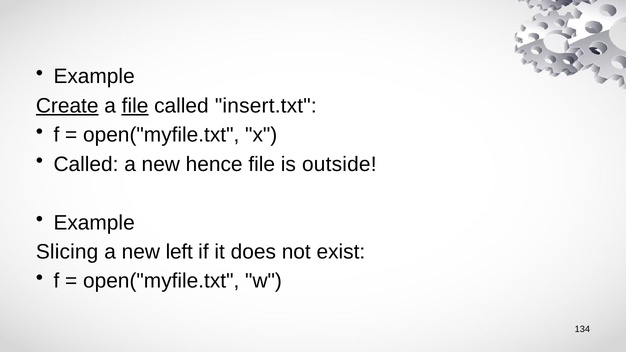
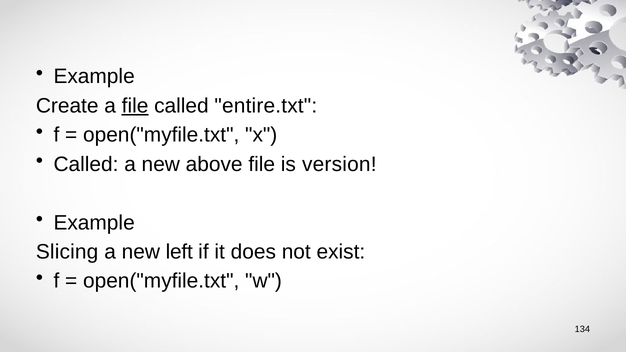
Create underline: present -> none (67, 106)
insert.txt: insert.txt -> entire.txt (266, 106)
hence: hence -> above (214, 164)
outside: outside -> version (339, 164)
